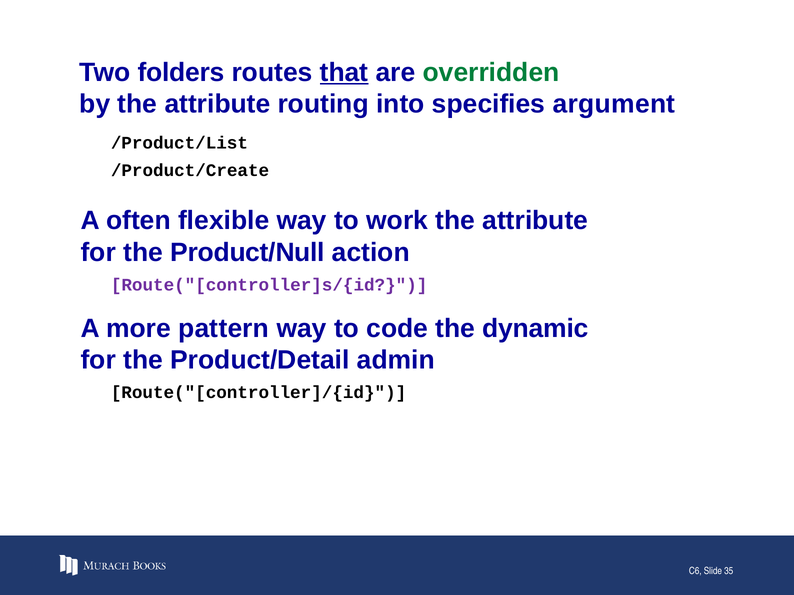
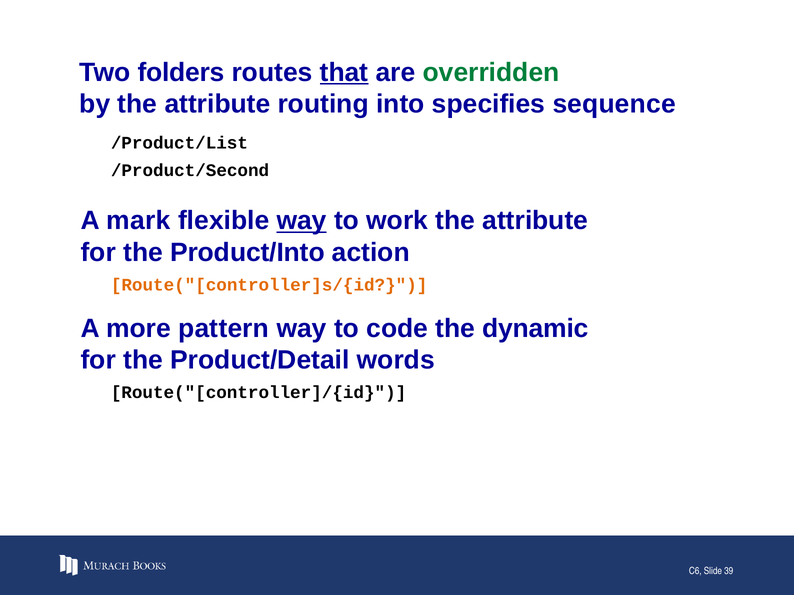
argument: argument -> sequence (614, 104)
/Product/Create: /Product/Create -> /Product/Second (190, 171)
often: often -> mark (138, 221)
way underline: none -> present (302, 221)
Product/Null: Product/Null -> Product/Into (247, 253)
Route("[controller]s/{id colour: purple -> orange (269, 285)
admin: admin -> words (396, 360)
35: 35 -> 39 (729, 571)
